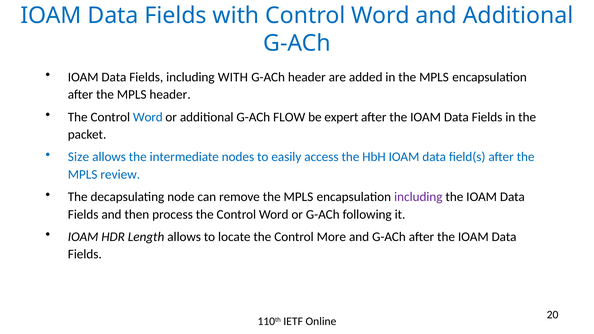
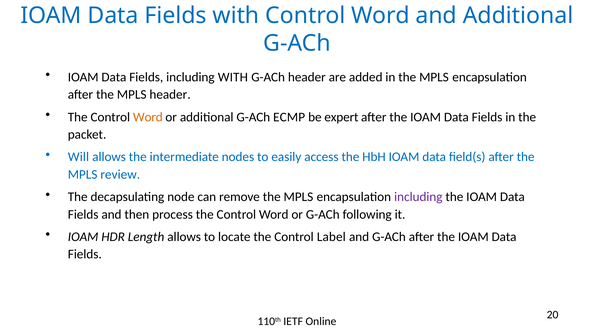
Word colour: blue -> orange (148, 117)
FLOW: FLOW -> ECMP (289, 117)
Size: Size -> Will (78, 157)
More: More -> Label (331, 237)
